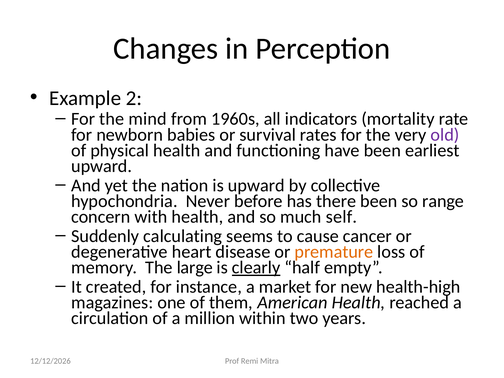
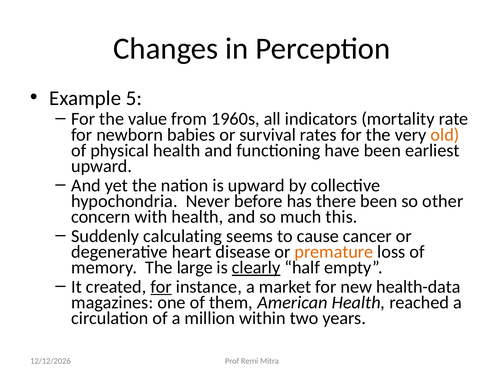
2: 2 -> 5 (134, 98)
mind: mind -> value (148, 119)
old colour: purple -> orange (445, 135)
range: range -> other (443, 201)
self: self -> this (342, 217)
for underline: none -> present (161, 287)
health-high: health-high -> health-data (418, 287)
